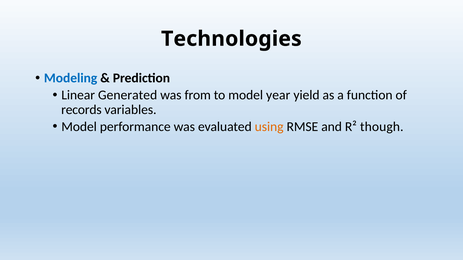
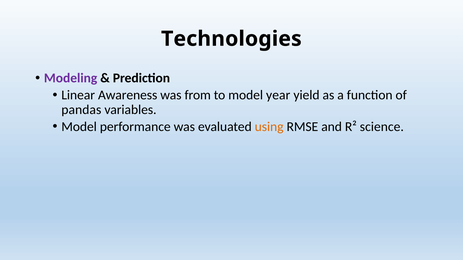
Modeling colour: blue -> purple (71, 78)
Generated: Generated -> Awareness (128, 95)
records: records -> pandas (81, 110)
though: though -> science (382, 127)
